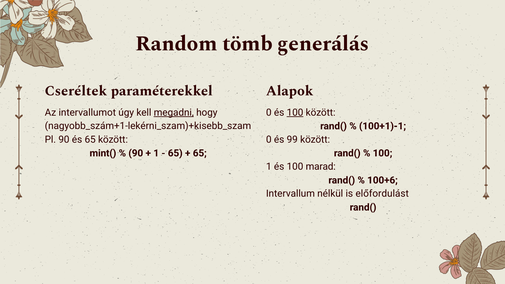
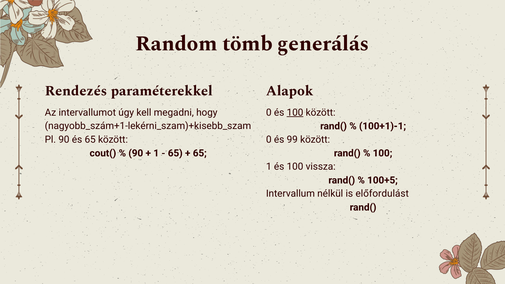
Cseréltek: Cseréltek -> Rendezés (76, 91)
megadni underline: present -> none (174, 113)
mint(: mint( -> cout( (103, 153)
marad: marad -> vissza (321, 167)
100+6: 100+6 -> 100+5 (383, 180)
